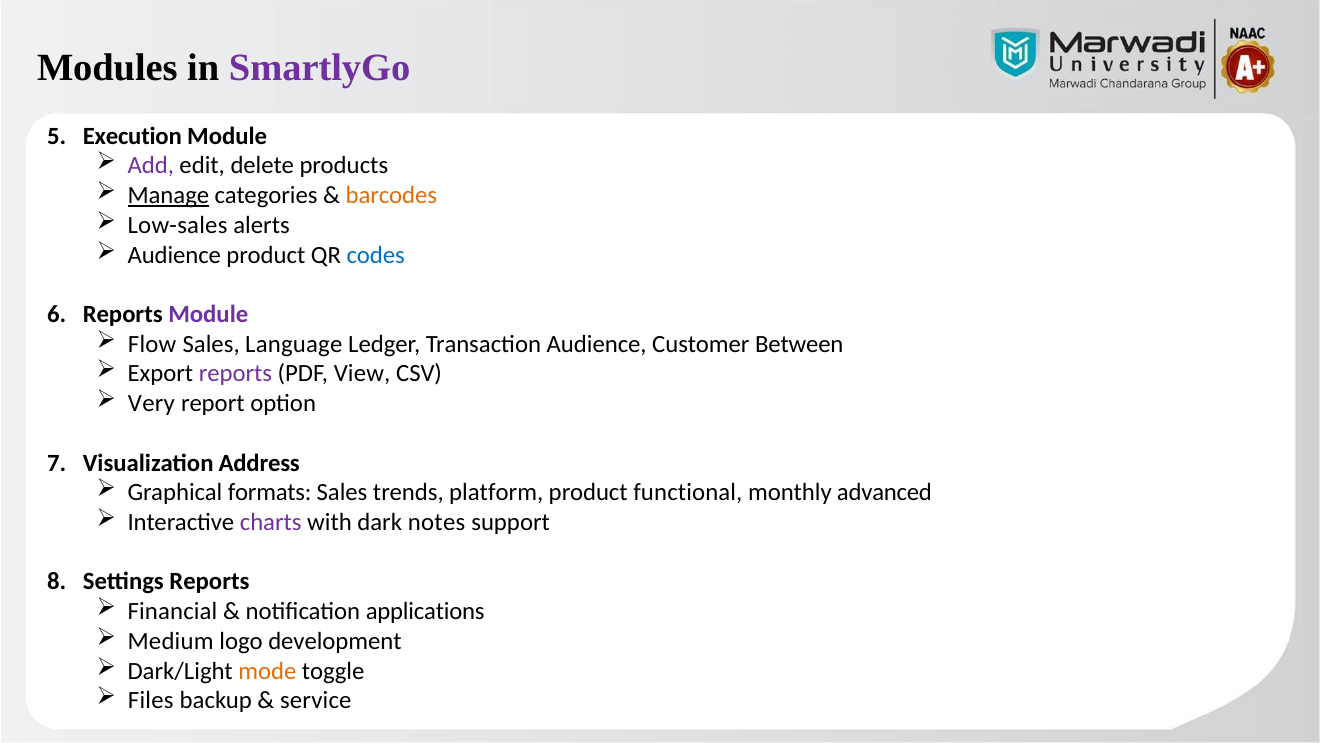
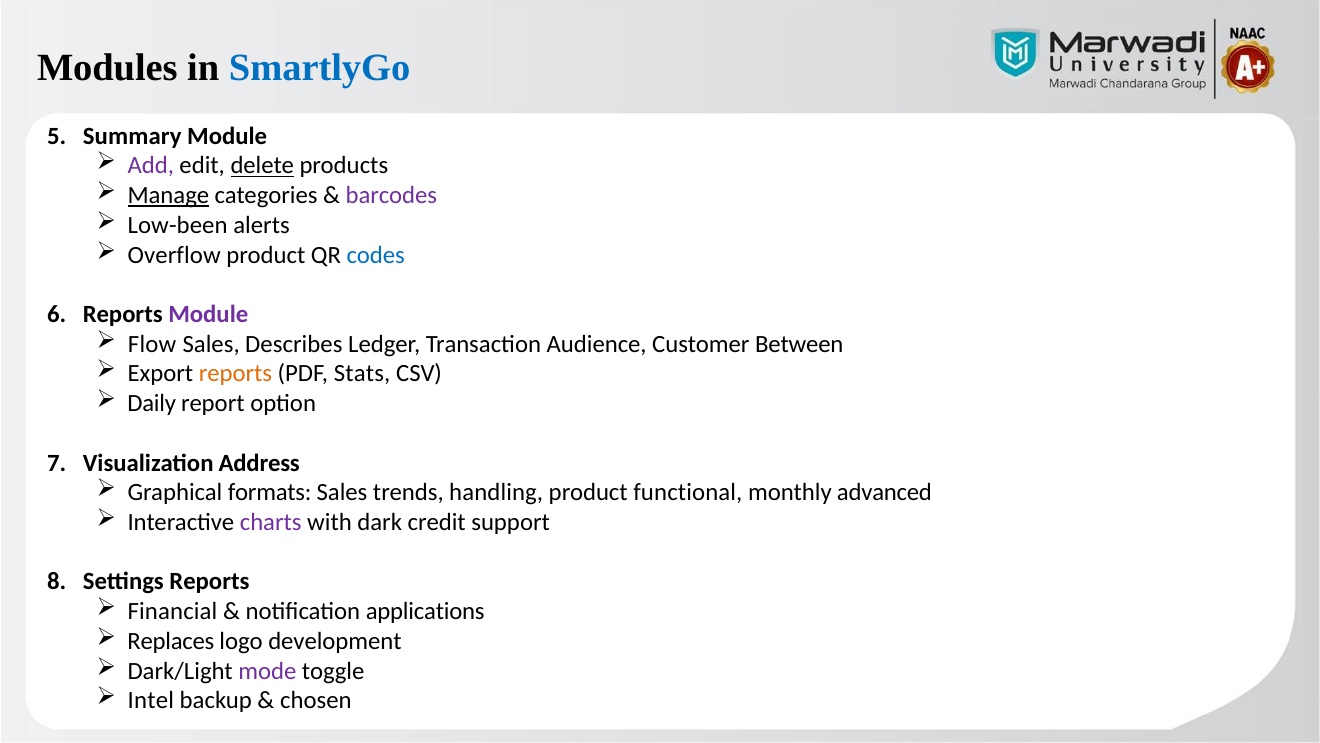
SmartlyGo colour: purple -> blue (320, 68)
Execution: Execution -> Summary (132, 136)
delete underline: none -> present (262, 166)
barcodes colour: orange -> purple (391, 195)
Low-sales: Low-sales -> Low-been (178, 225)
Audience: Audience -> Overflow (174, 255)
Language: Language -> Describes (294, 344)
reports colour: purple -> orange (235, 374)
View: View -> Stats (362, 374)
Very: Very -> Daily (152, 403)
platform: platform -> handling (496, 492)
notes: notes -> credit (437, 522)
Medium: Medium -> Replaces (171, 641)
mode colour: orange -> purple (267, 671)
Files: Files -> Intel (151, 700)
service: service -> chosen (316, 700)
